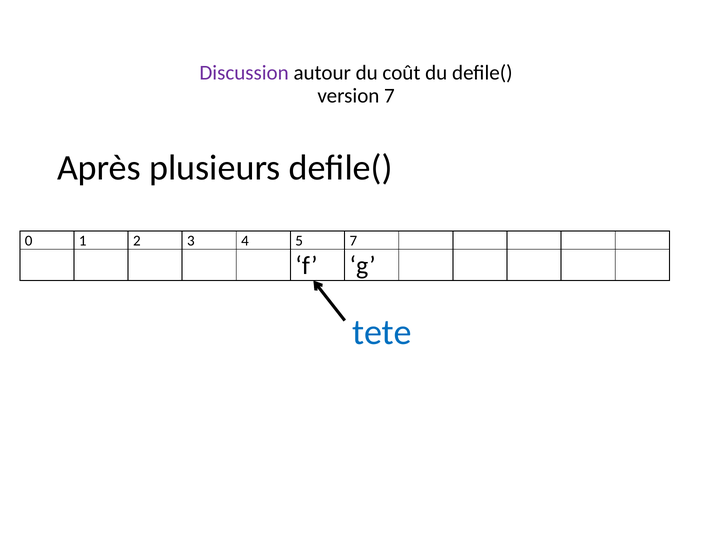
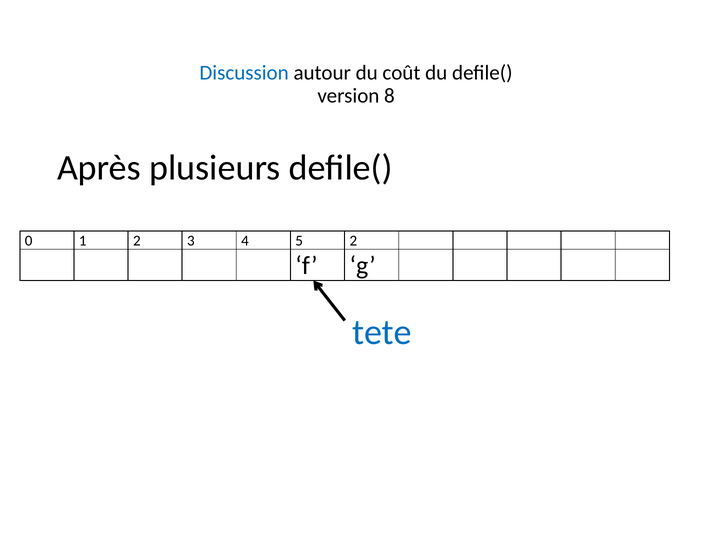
Discussion colour: purple -> blue (244, 73)
version 7: 7 -> 8 (389, 96)
5 7: 7 -> 2 (353, 240)
